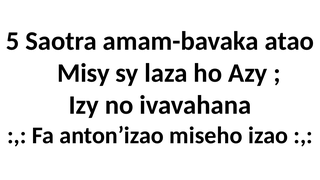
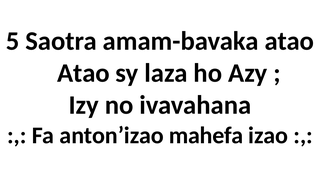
Misy: Misy -> Atao (83, 73)
miseho: miseho -> mahefa (206, 135)
